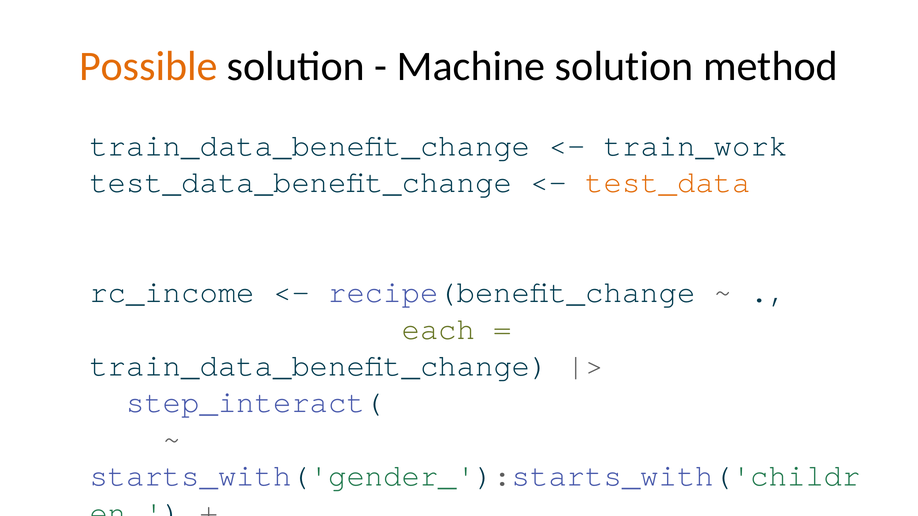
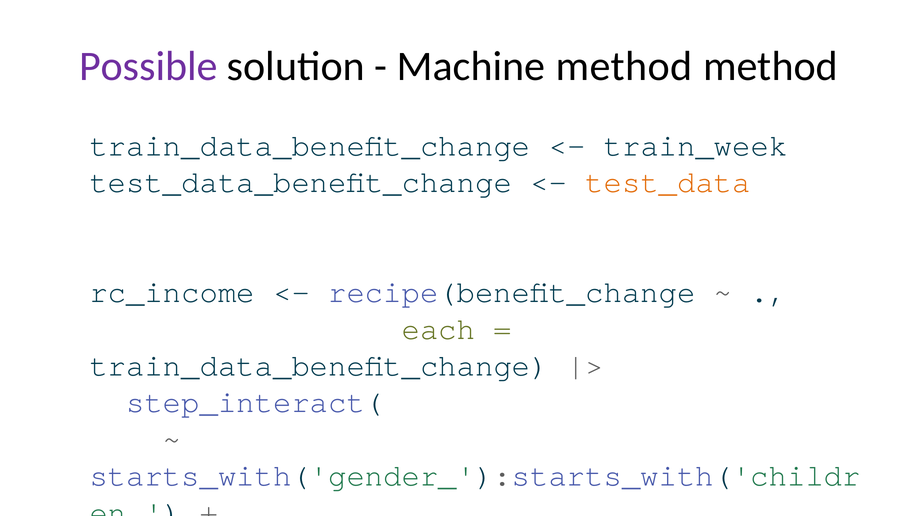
Possible colour: orange -> purple (148, 67)
Machine solution: solution -> method (624, 67)
train_work: train_work -> train_week (696, 146)
